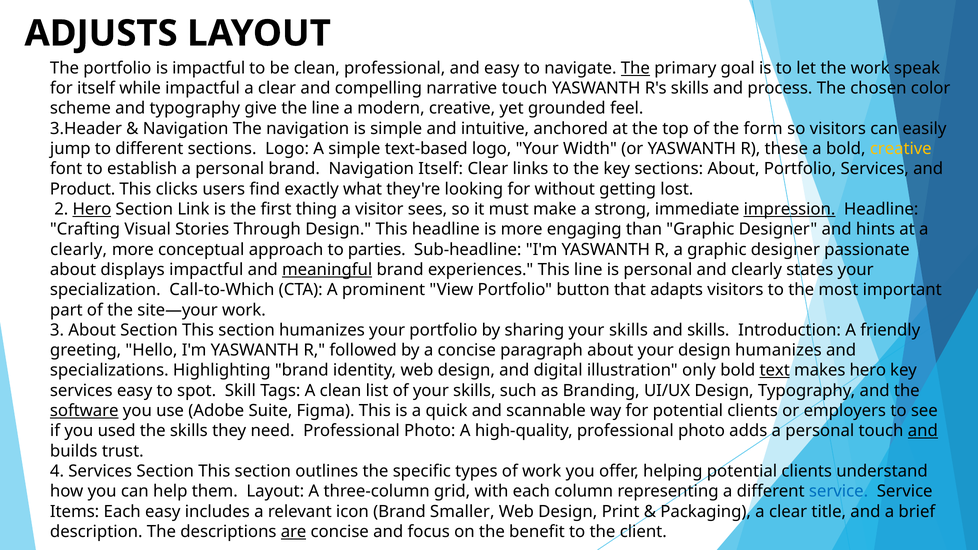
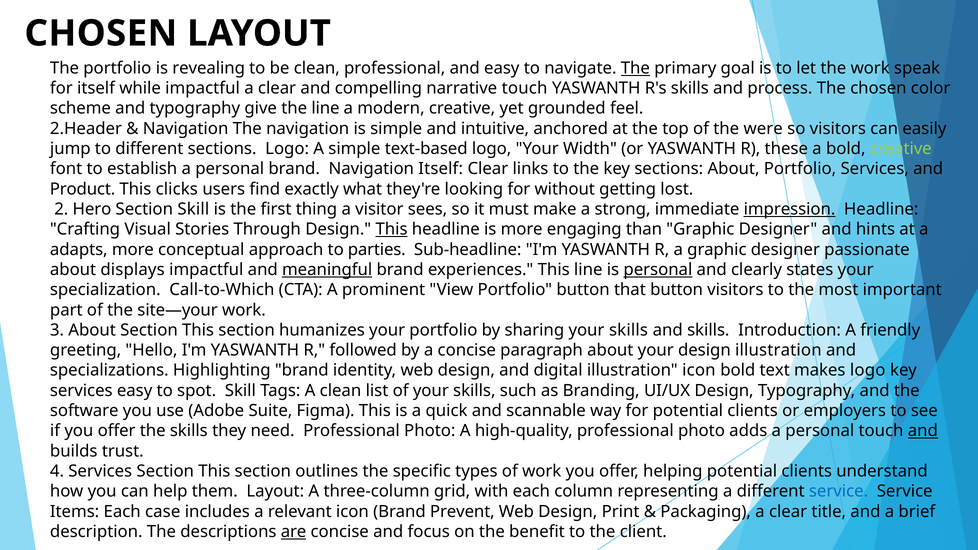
ADJUSTS: ADJUSTS -> CHOSEN (101, 33)
is impactful: impactful -> revealing (209, 68)
3.Header: 3.Header -> 2.Header (86, 129)
form: form -> were (763, 129)
creative colour: yellow -> light green (901, 149)
Hero underline: present -> none (92, 209)
Section Link: Link -> Skill (193, 209)
This underline: none -> present (392, 229)
clearly: clearly -> adapts (79, 250)
personal underline: none -> present (658, 270)
that adapts: adapts -> button (677, 290)
design humanizes: humanizes -> illustration (778, 350)
illustration only: only -> icon (699, 370)
text underline: present -> none (775, 370)
makes hero: hero -> logo (868, 370)
software underline: present -> none (84, 411)
if you used: used -> offer (117, 431)
Each easy: easy -> case (163, 512)
Smaller: Smaller -> Prevent (462, 512)
